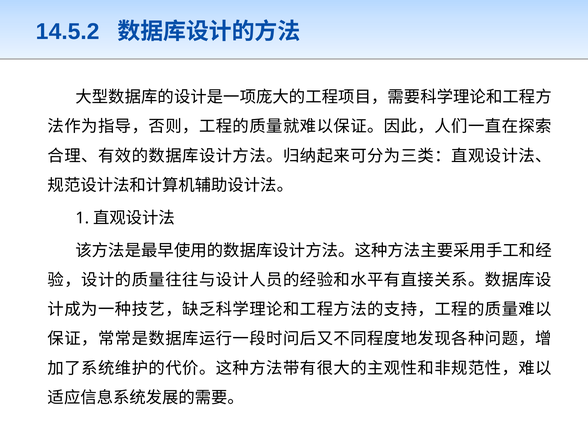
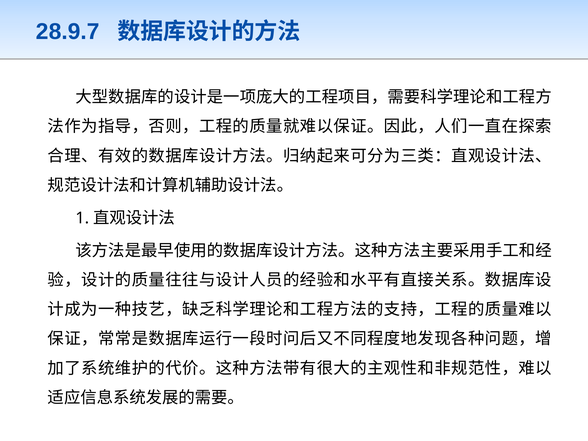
14.5.2: 14.5.2 -> 28.9.7 (68, 32)
